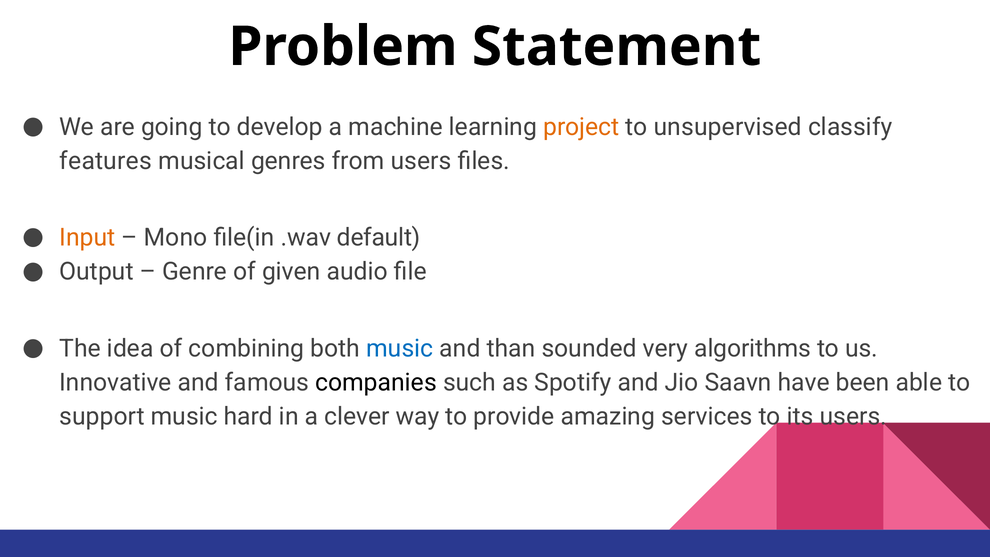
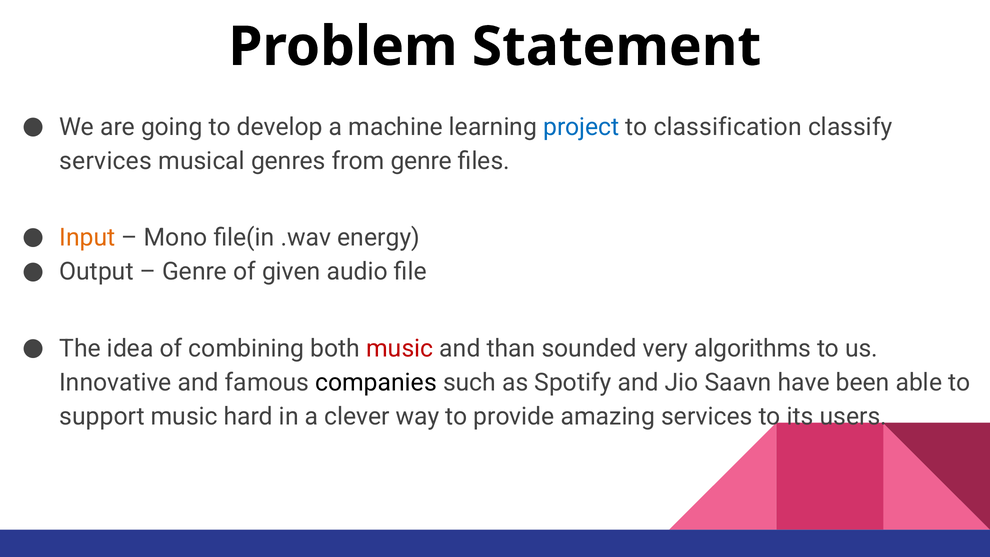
project colour: orange -> blue (581, 127)
unsupervised: unsupervised -> classification (728, 127)
features: features -> services (106, 161)
from users: users -> genre (421, 161)
default: default -> energy (379, 238)
music colour: blue -> red (400, 348)
